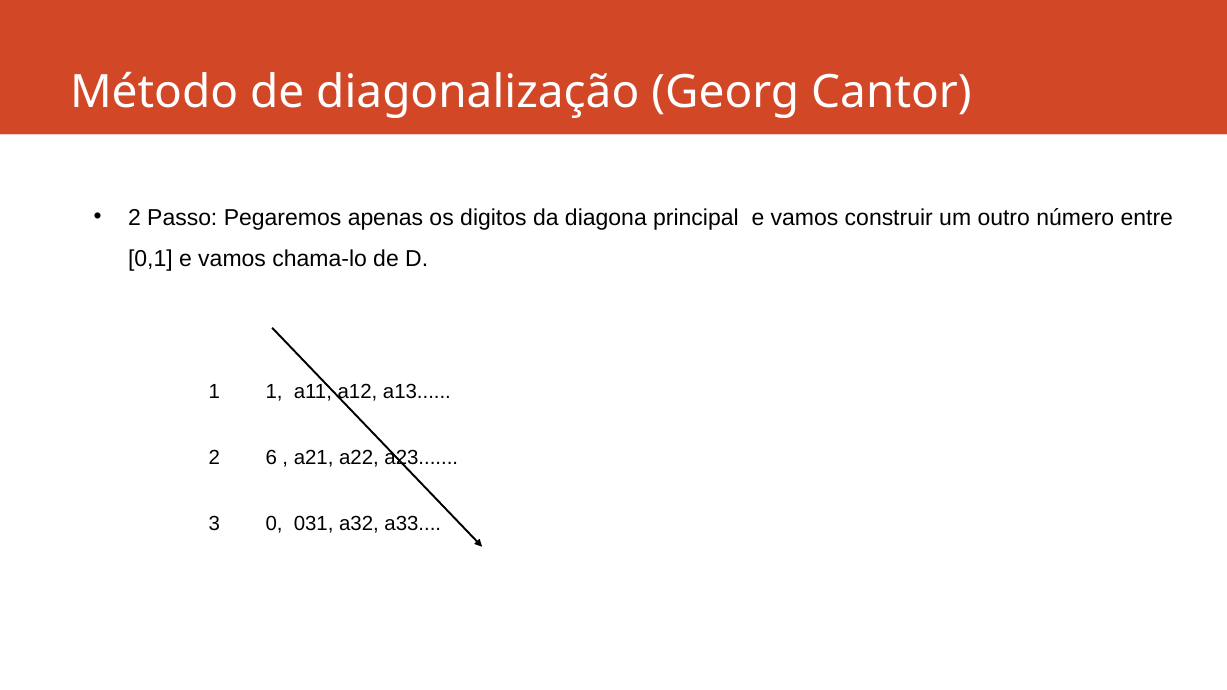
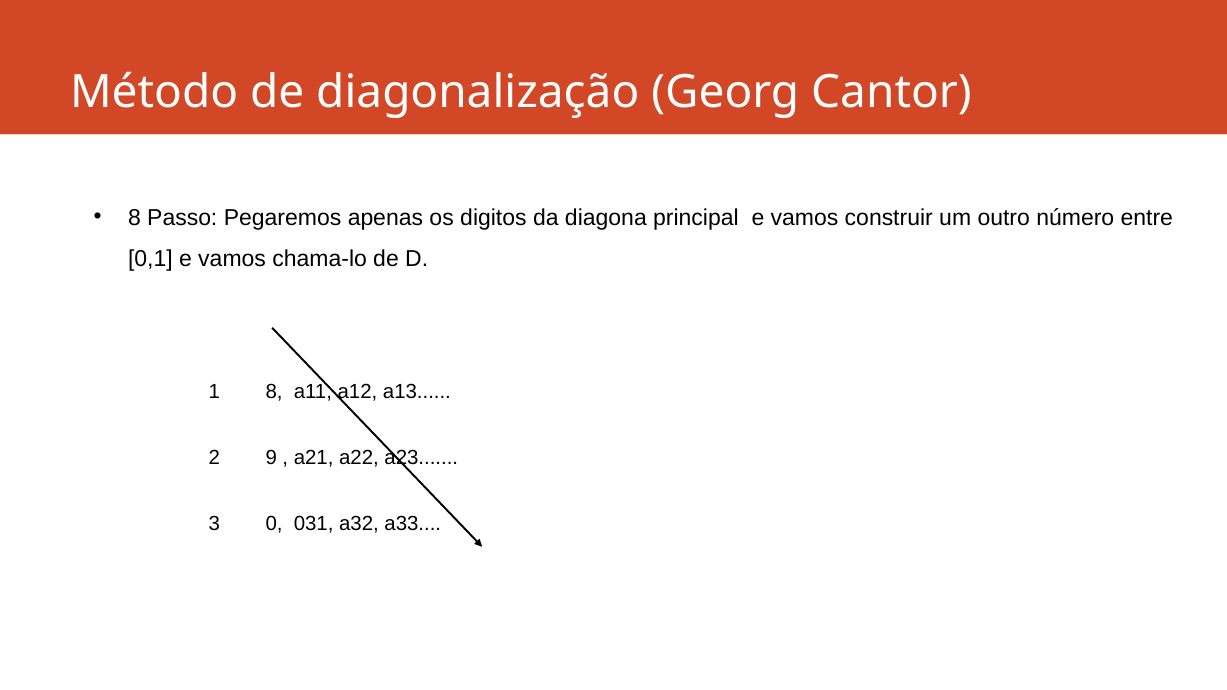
2: 2 -> 8 (134, 218)
1: 1 -> 8 (274, 392)
6: 6 -> 9 (271, 458)
